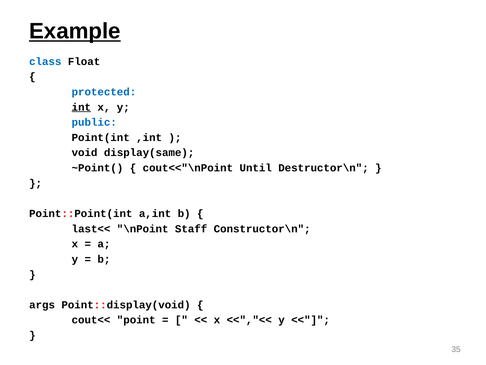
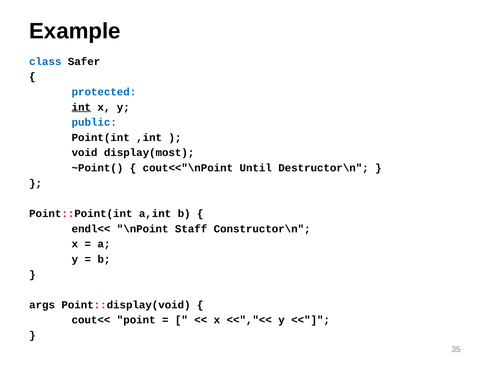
Example underline: present -> none (75, 31)
Float: Float -> Safer (84, 61)
display(same: display(same -> display(most (149, 153)
last<<: last<< -> endl<< (91, 228)
